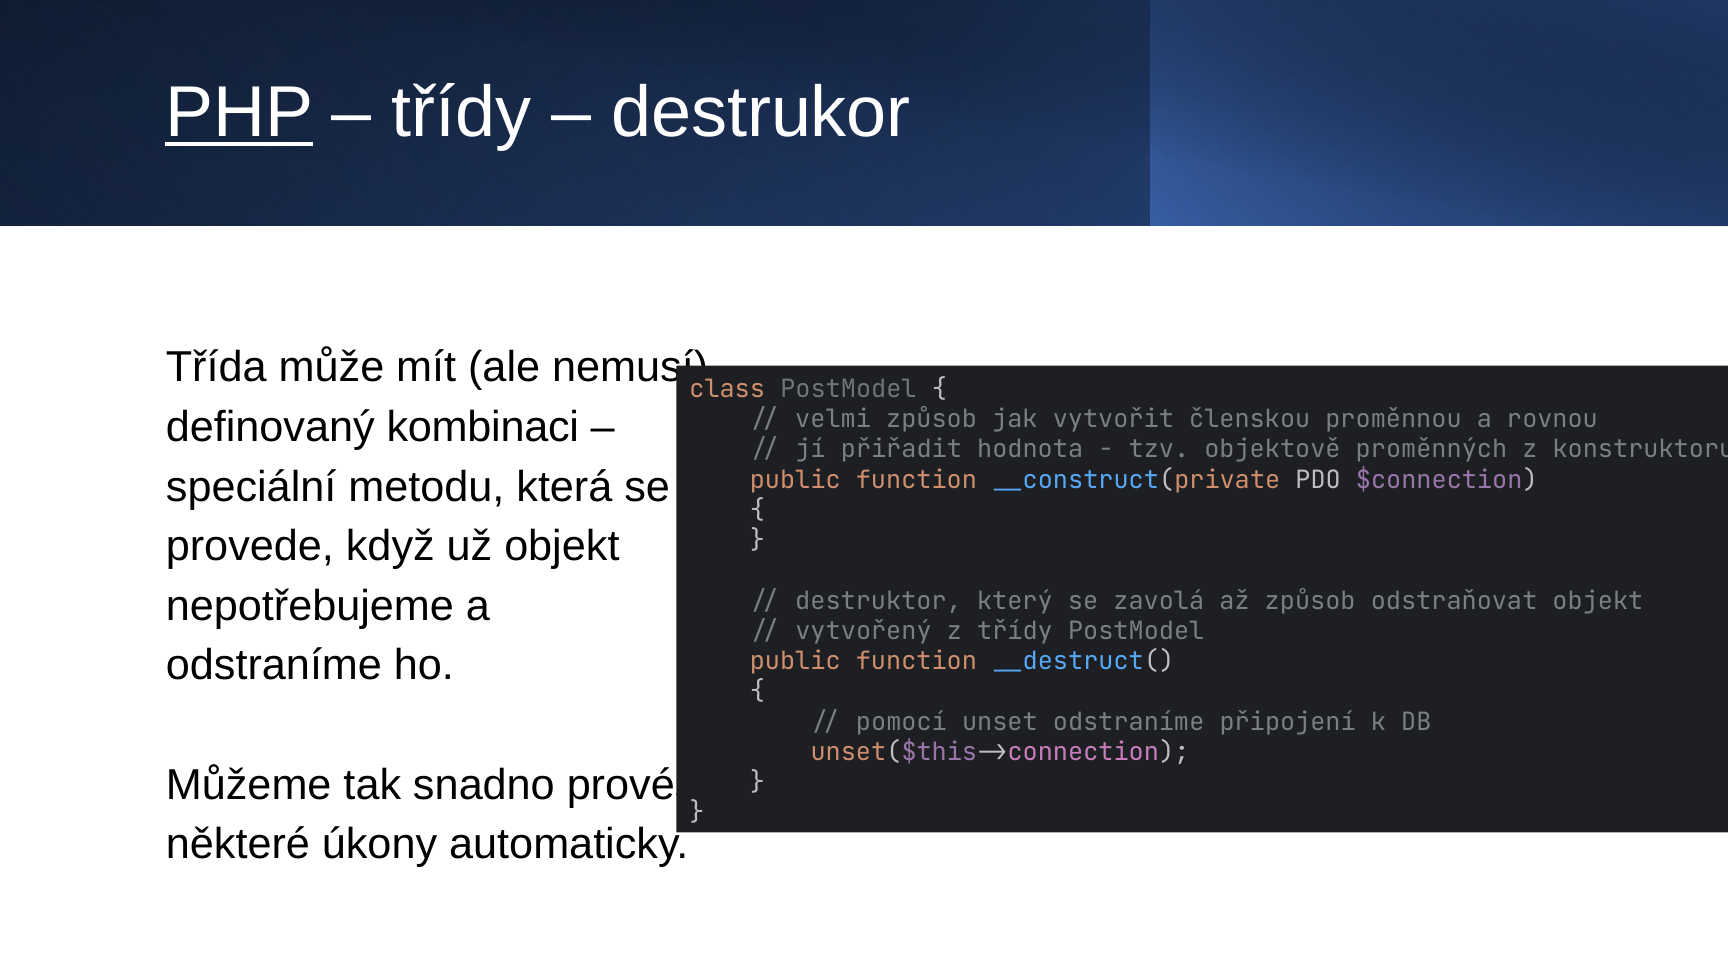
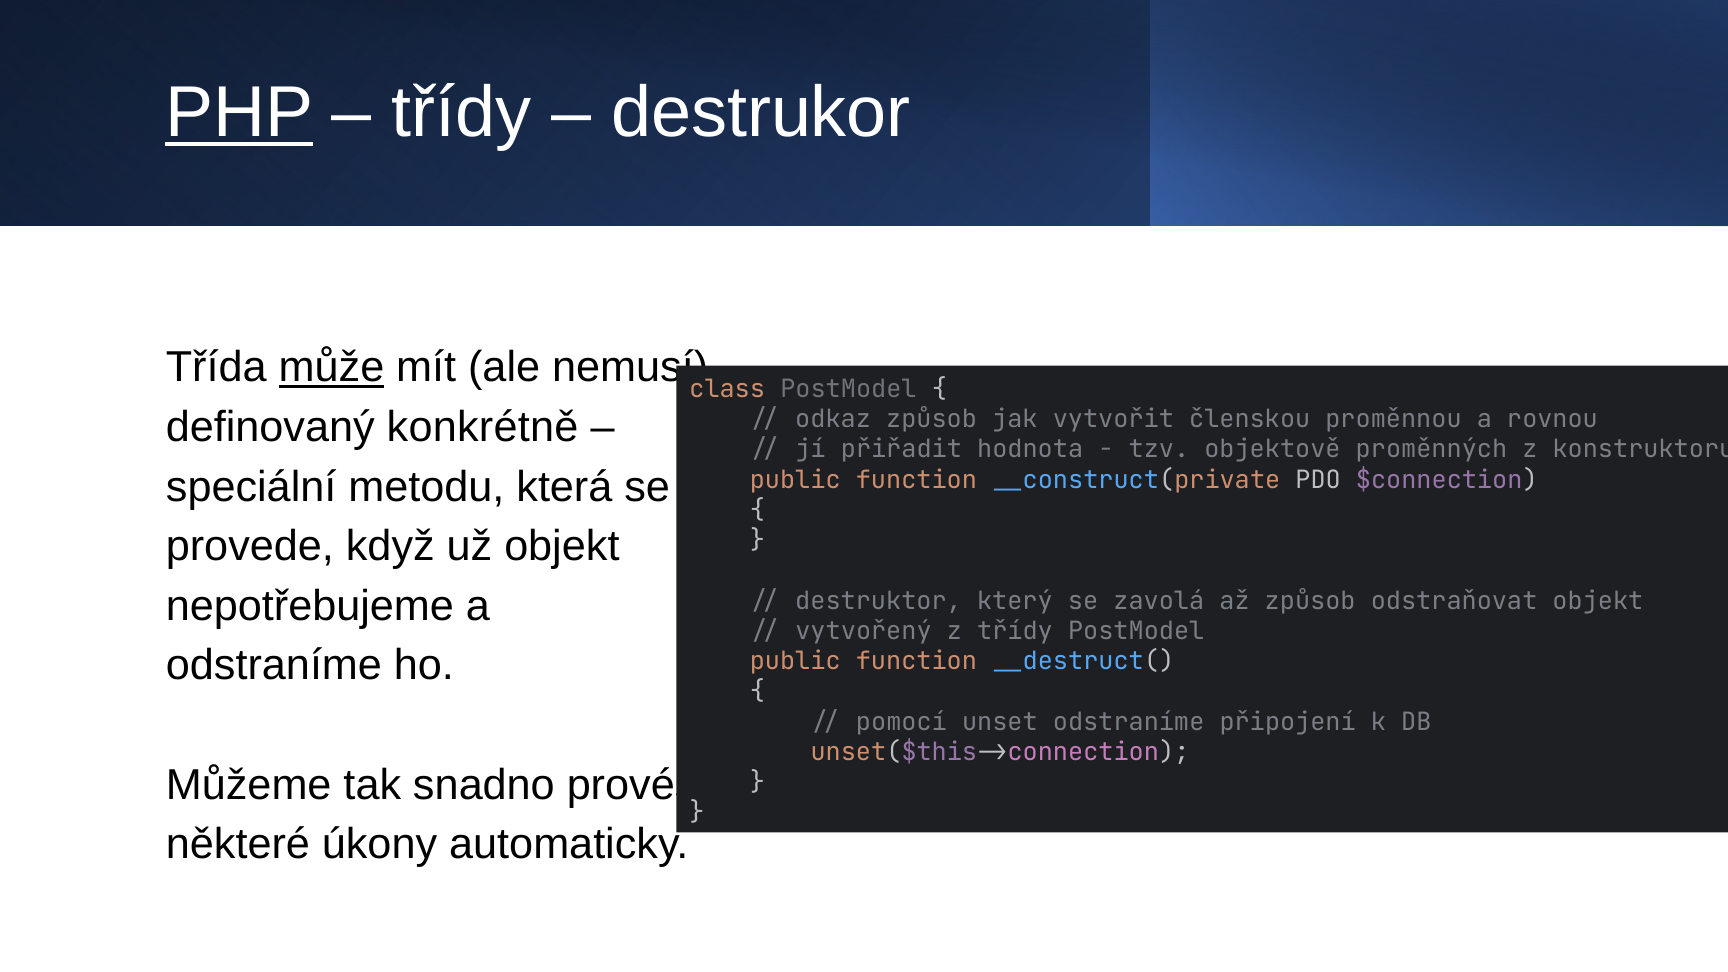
může underline: none -> present (331, 368)
kombinaci: kombinaci -> konkrétně (483, 427)
velmi: velmi -> odkaz (833, 419)
